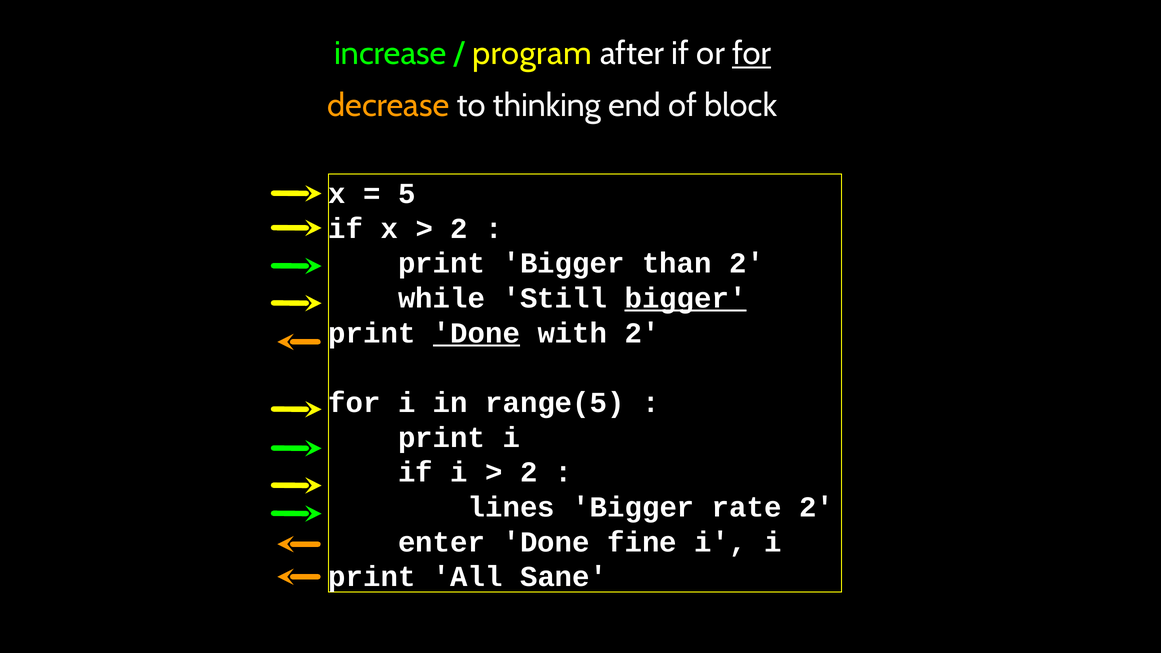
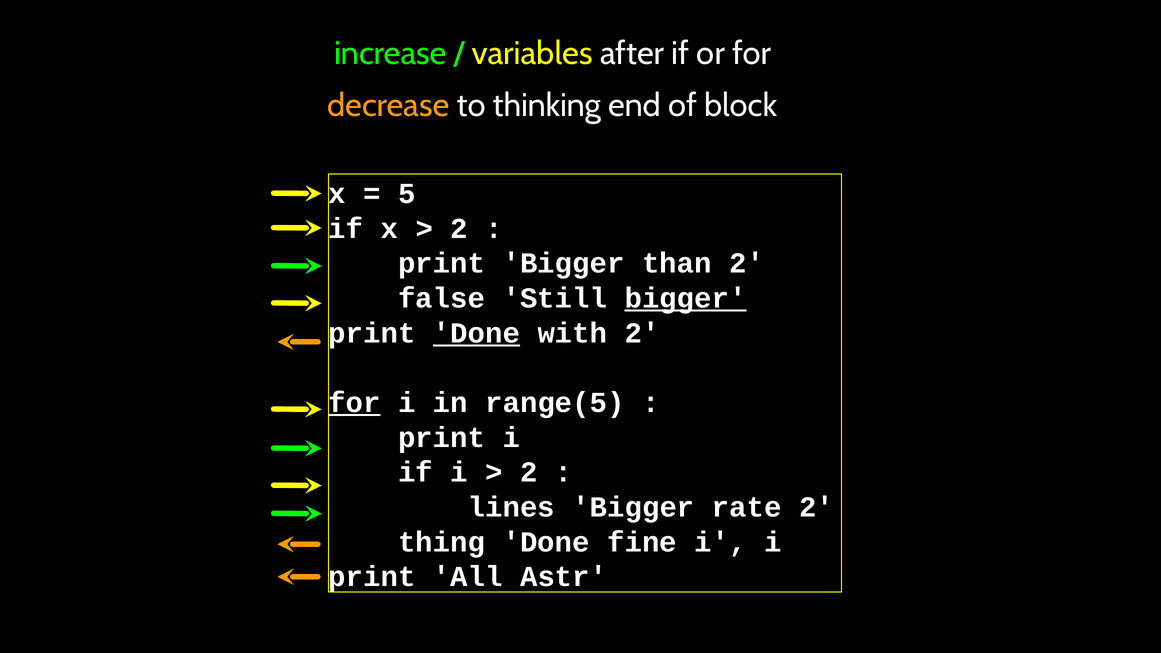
program: program -> variables (532, 53)
for underline: present -> none (752, 53)
while: while -> false (442, 298)
for underline: none -> present (355, 403)
enter: enter -> thing (442, 542)
Sane: Sane -> Astr (564, 577)
